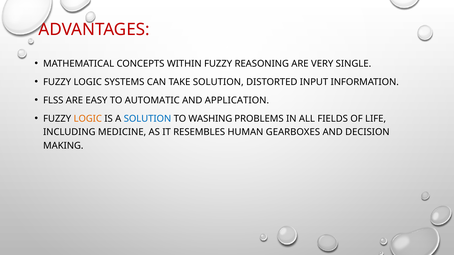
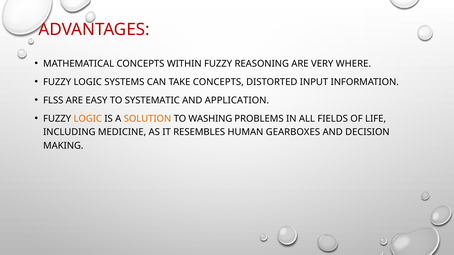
SINGLE: SINGLE -> WHERE (353, 64)
TAKE SOLUTION: SOLUTION -> CONCEPTS (218, 82)
AUTOMATIC: AUTOMATIC -> SYSTEMATIC (152, 100)
SOLUTION colour: blue -> orange (147, 119)
